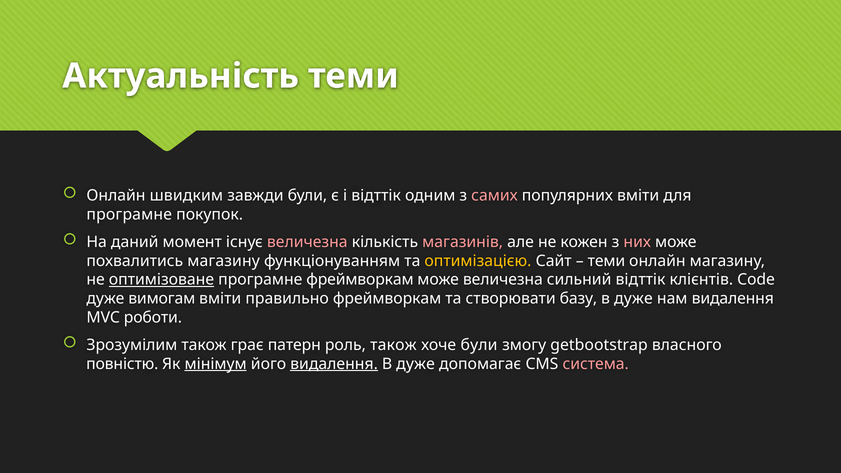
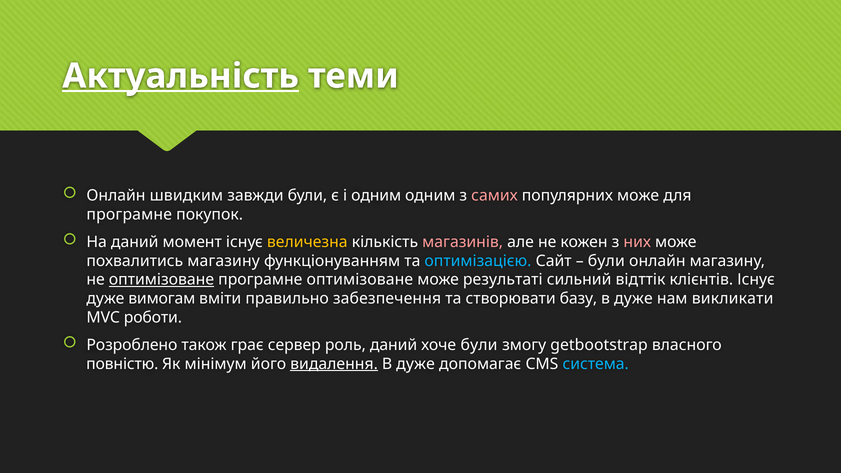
Актуальність underline: none -> present (181, 76)
і відттік: відттік -> одним (376, 196)
популярних вміти: вміти -> може (638, 196)
величезна colour: pink -> yellow (307, 242)
оптимізацією colour: yellow -> light blue (478, 261)
теми: теми -> були (606, 261)
програмне фреймворкам: фреймворкам -> оптимізоване (360, 280)
може величезна: величезна -> результаті (503, 280)
клієнтів Code: Code -> Існує (756, 280)
правильно фреймворкам: фреймворкам -> забезпечення (387, 299)
нам видалення: видалення -> викликати (733, 299)
Зрозумілим: Зрозумілим -> Розроблено (132, 345)
патерн: патерн -> сервер (294, 345)
роль також: також -> даний (394, 345)
мінімум underline: present -> none (216, 364)
система colour: pink -> light blue (596, 364)
